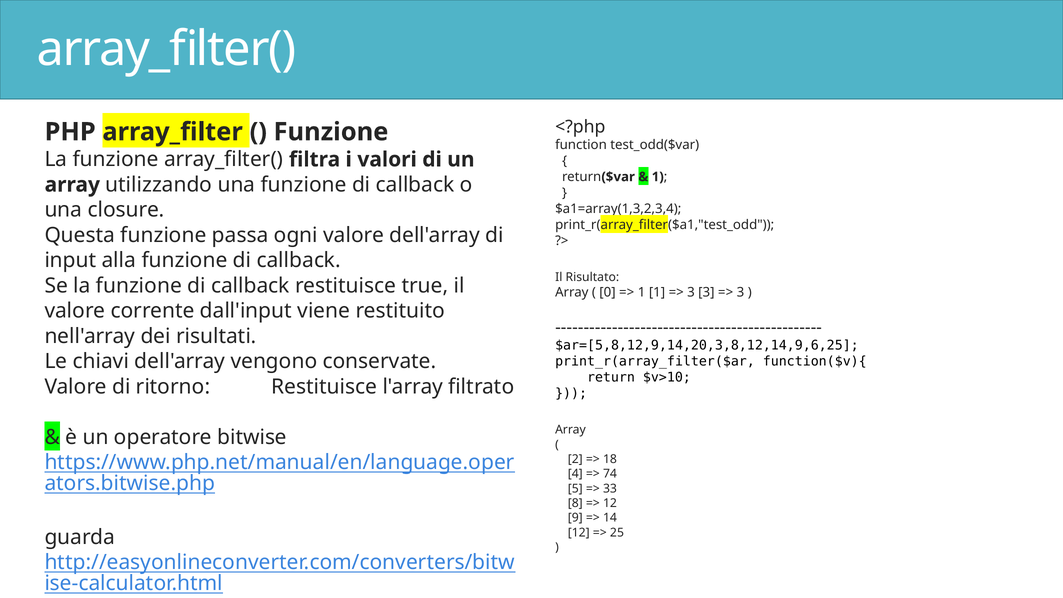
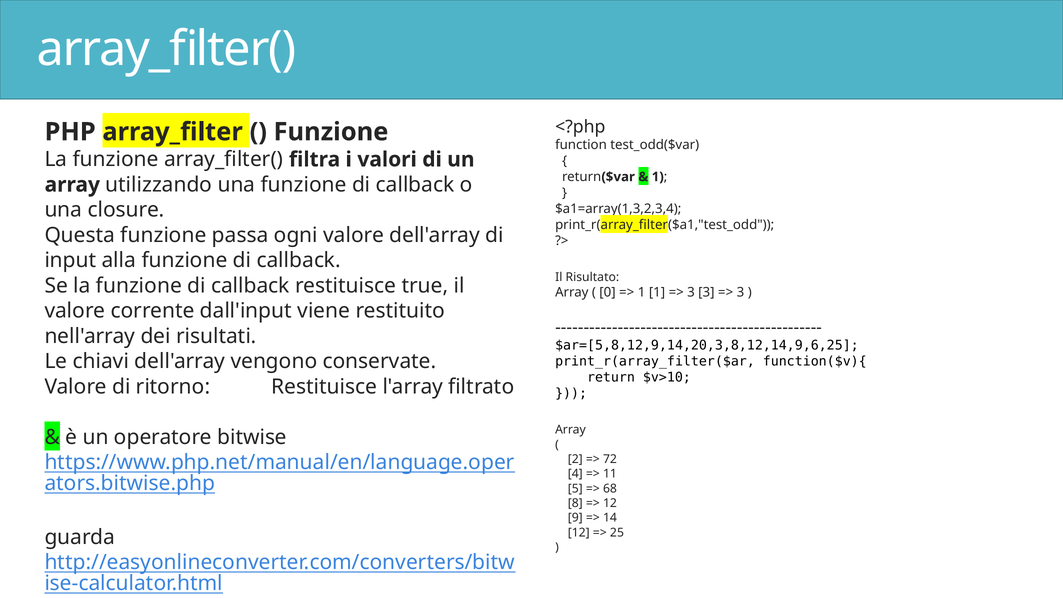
18: 18 -> 72 (610, 459)
74: 74 -> 11 (610, 474)
33: 33 -> 68 (610, 488)
